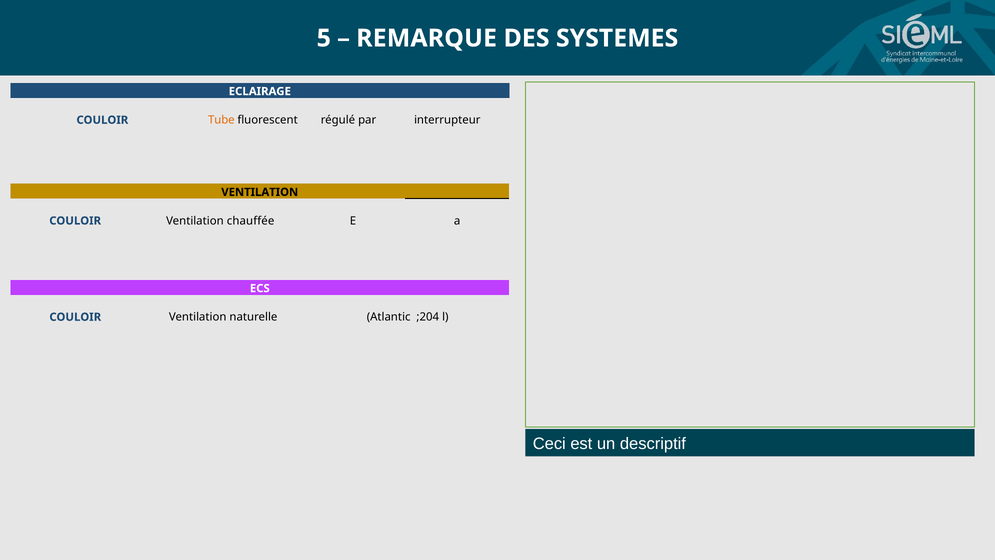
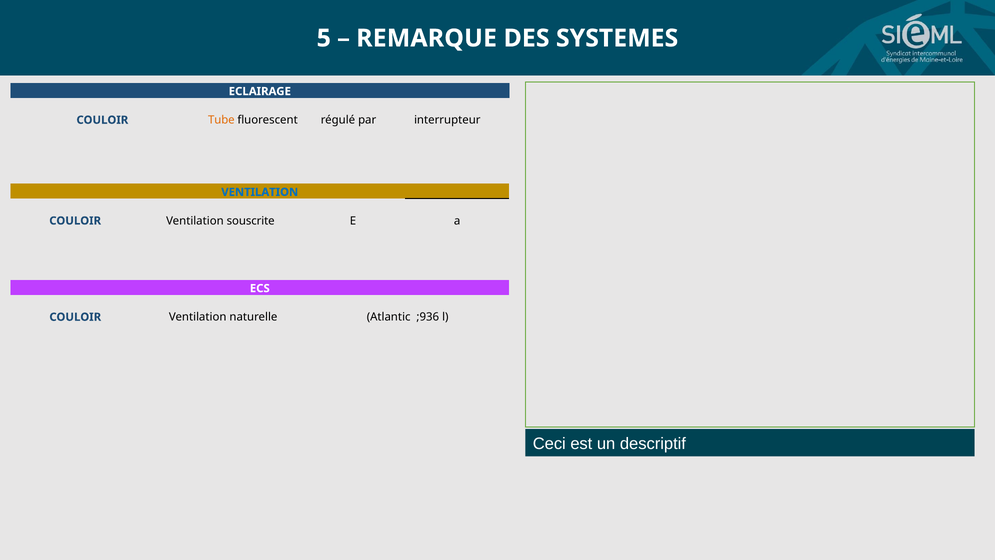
VENTILATION colour: black -> blue (260, 192)
chauffée: chauffée -> souscrite (251, 221)
;204: ;204 -> ;936 (428, 317)
